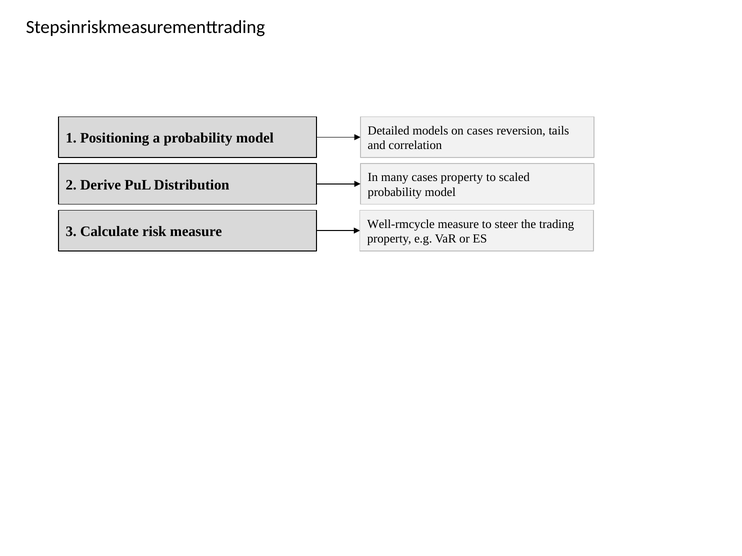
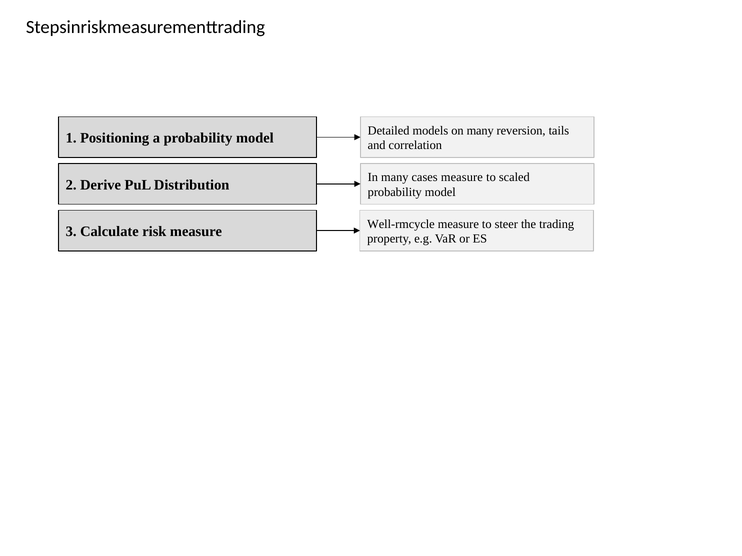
on cases: cases -> many (480, 131)
cases property: property -> measure (462, 177)
